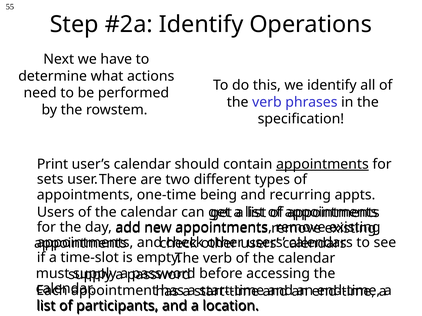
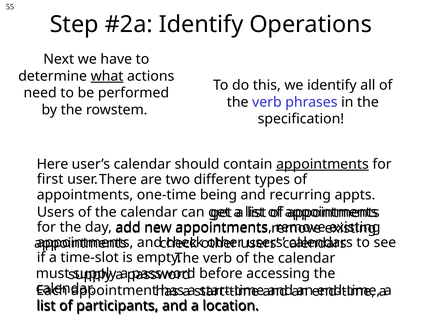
what underline: none -> present (107, 76)
Print: Print -> Here (52, 164)
sets: sets -> first (50, 179)
